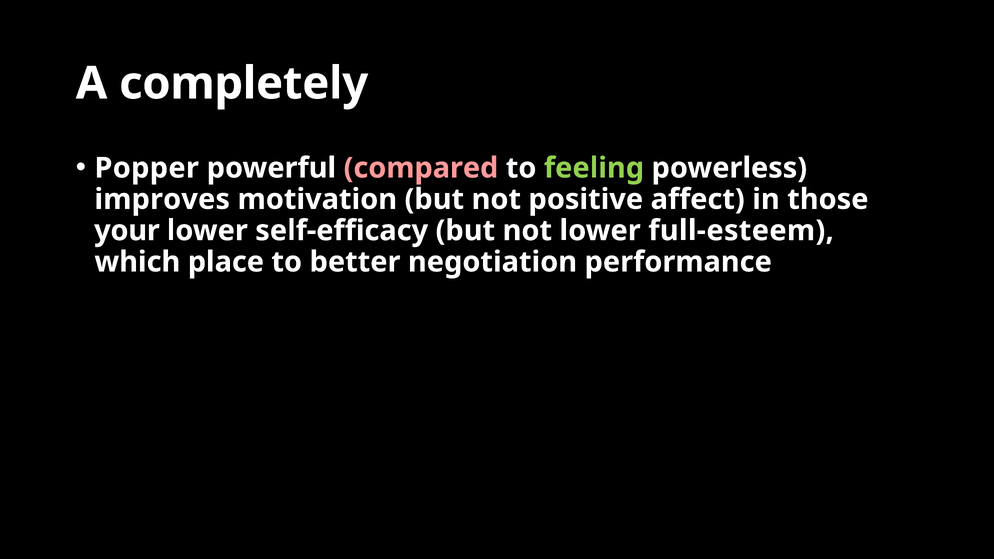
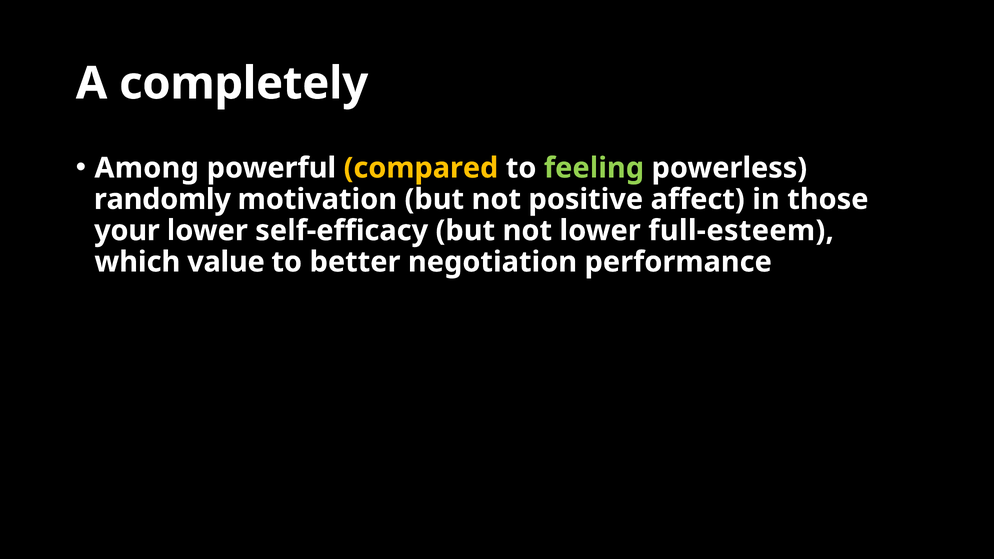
Popper: Popper -> Among (147, 168)
compared colour: pink -> yellow (421, 168)
improves: improves -> randomly (162, 199)
place: place -> value (226, 262)
